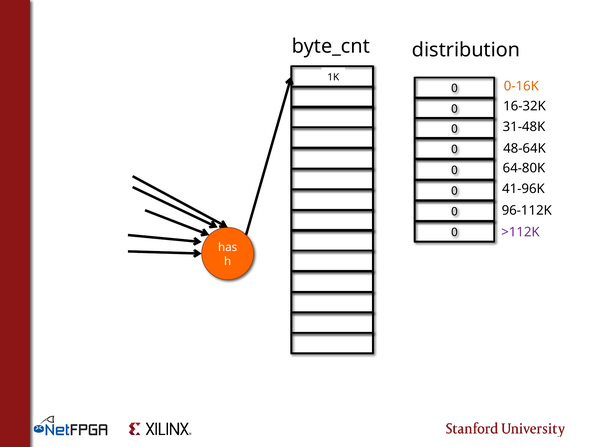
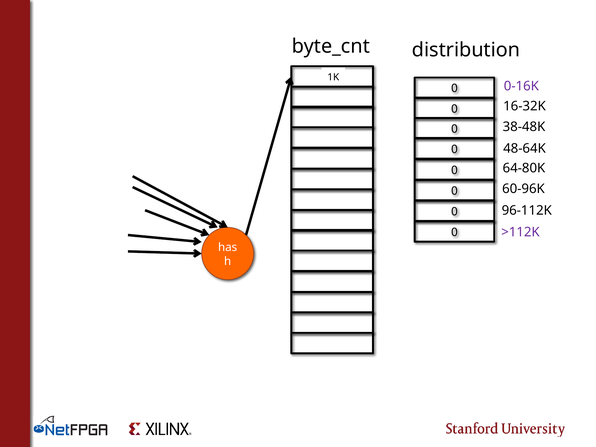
0-16K colour: orange -> purple (521, 86)
31-48K: 31-48K -> 38-48K (524, 127)
41-96K: 41-96K -> 60-96K (523, 189)
